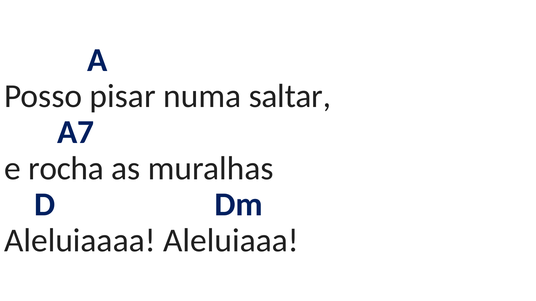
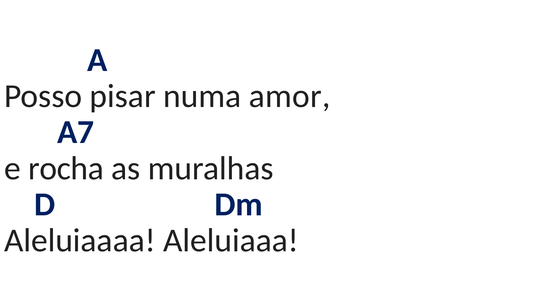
saltar: saltar -> amor (290, 96)
